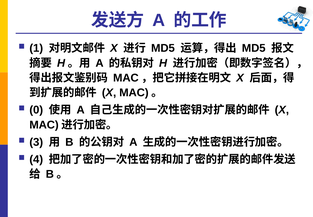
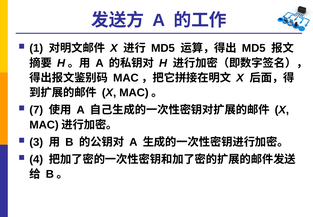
0: 0 -> 7 (36, 110)
